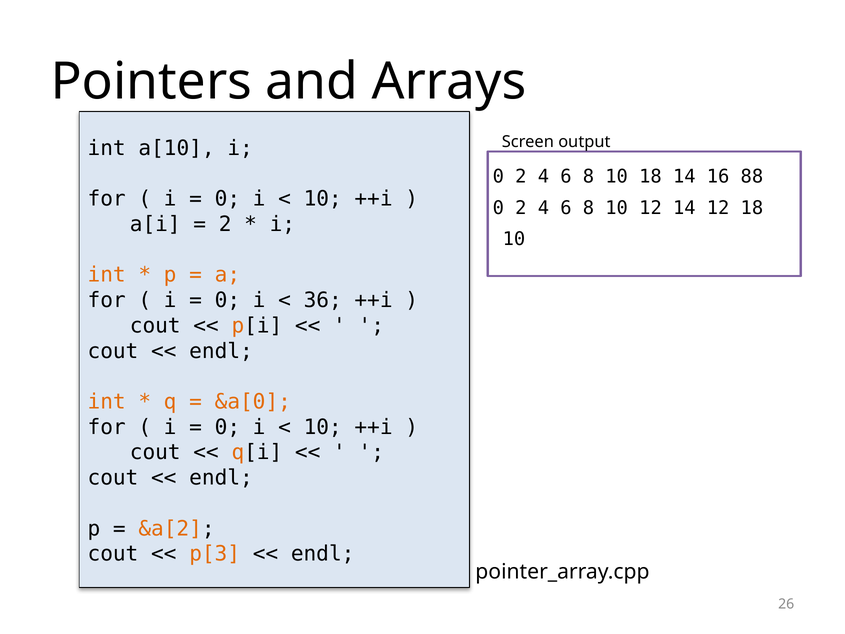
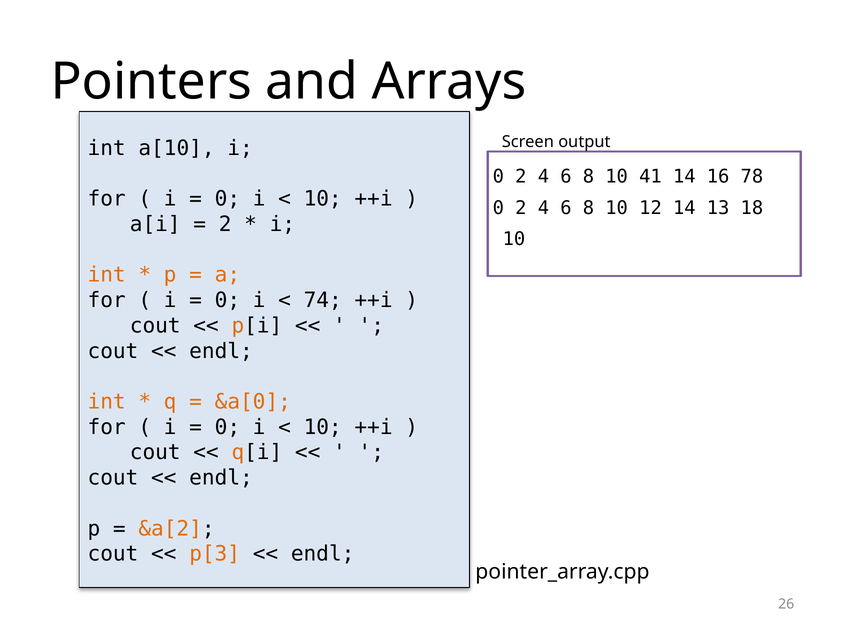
10 18: 18 -> 41 (650, 177)
88: 88 -> 78 (752, 177)
14 12: 12 -> 13 (718, 208)
36: 36 -> 74 (323, 300)
